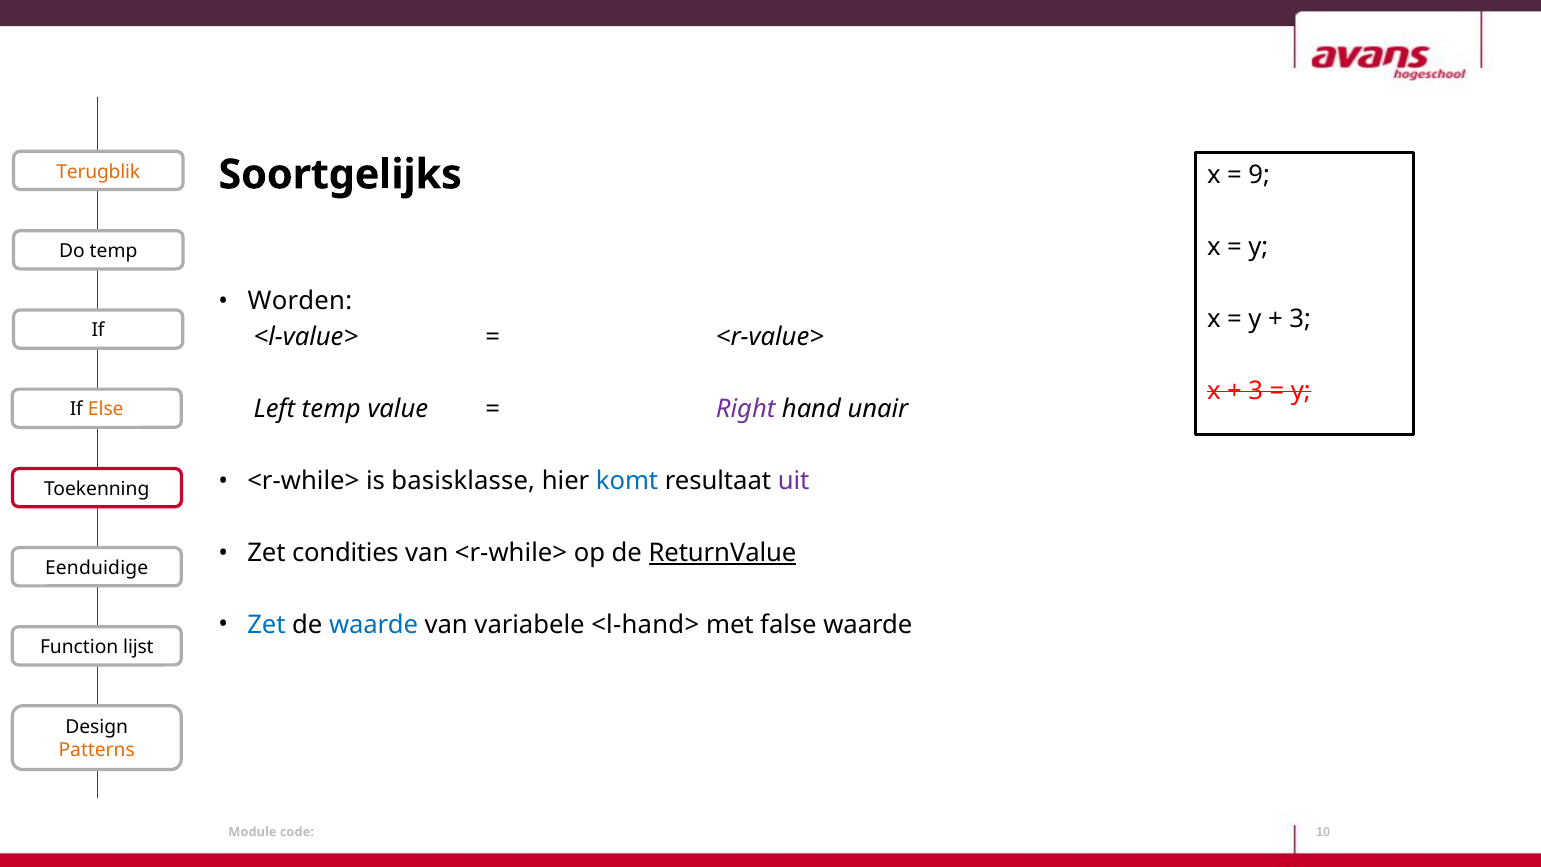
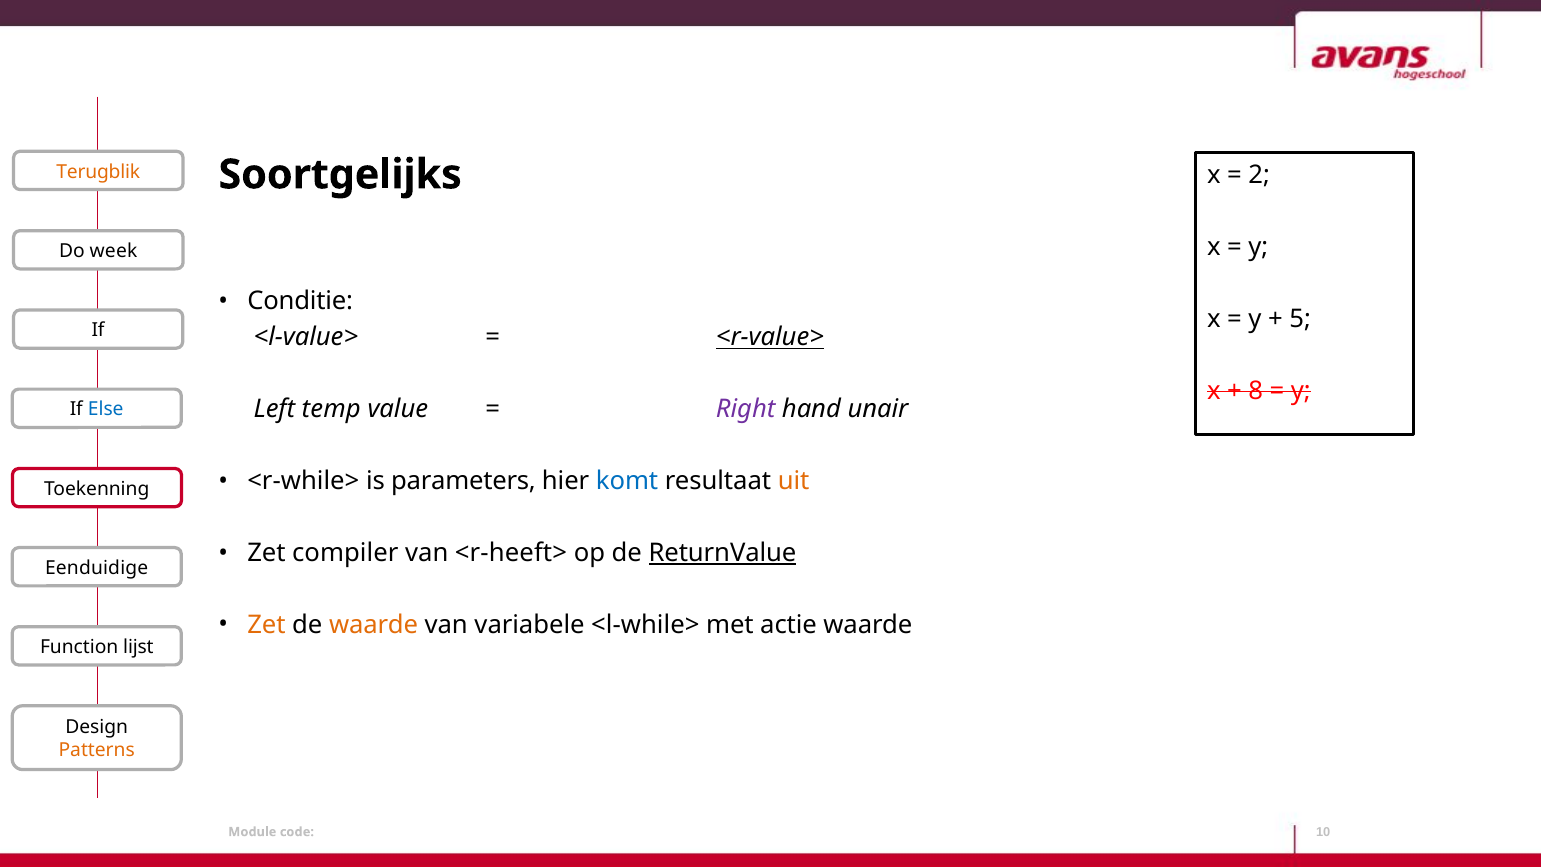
9: 9 -> 2 (1259, 175)
Do temp: temp -> week (114, 251)
Worden: Worden -> Conditie (300, 301)
3: 3 -> 5 (1300, 319)
<r-value> underline: none -> present (770, 337)
3: 3 -> 8 (1256, 391)
Else colour: orange -> blue (106, 409)
basisklasse: basisklasse -> parameters (463, 481)
uit colour: purple -> orange (794, 481)
condities: condities -> compiler (345, 553)
van <r-while>: <r-while> -> <r-heeft> (511, 553)
Zet colour: blue -> orange (266, 625)
waarde colour: blue -> orange (374, 625)
<l-hand>: <l-hand> -> <l-while> (645, 625)
false: false -> actie (789, 625)
